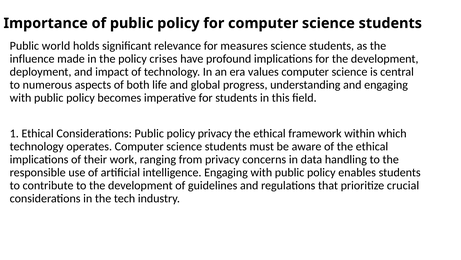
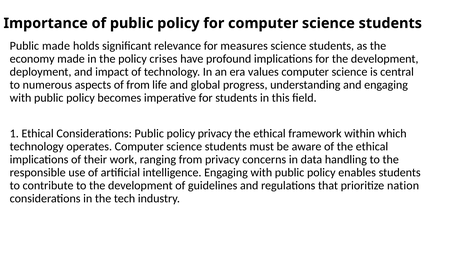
Public world: world -> made (56, 46)
influence: influence -> economy (32, 59)
of both: both -> from (138, 85)
crucial: crucial -> nation (403, 185)
